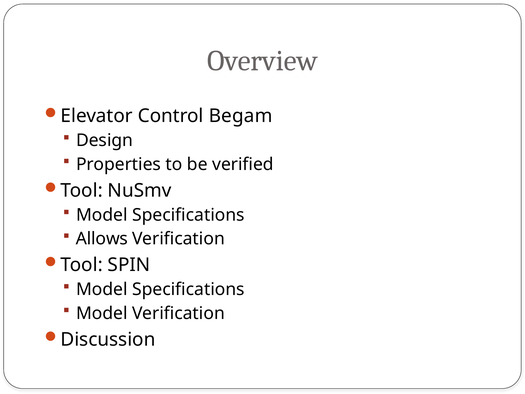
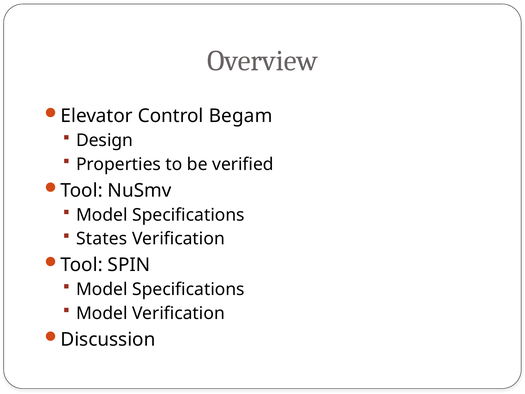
Allows: Allows -> States (102, 239)
